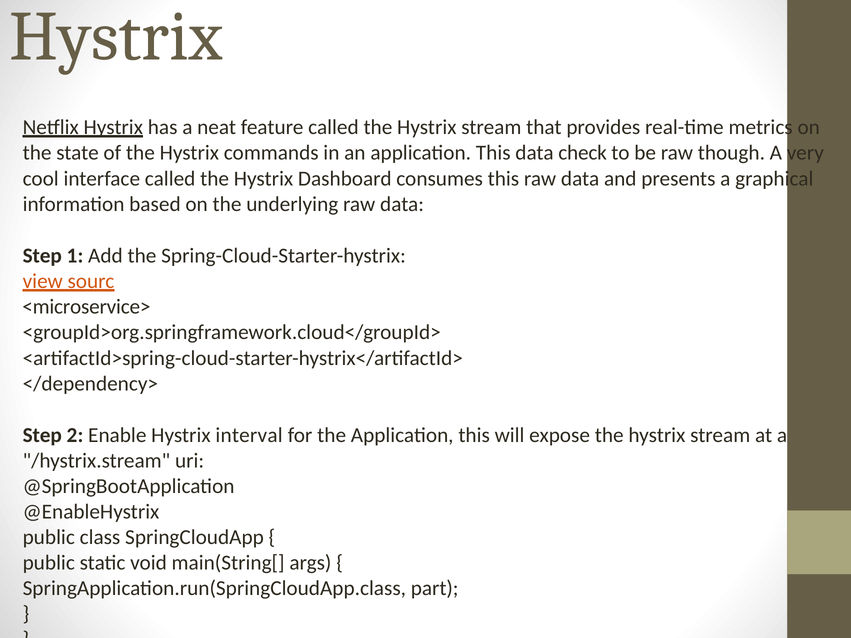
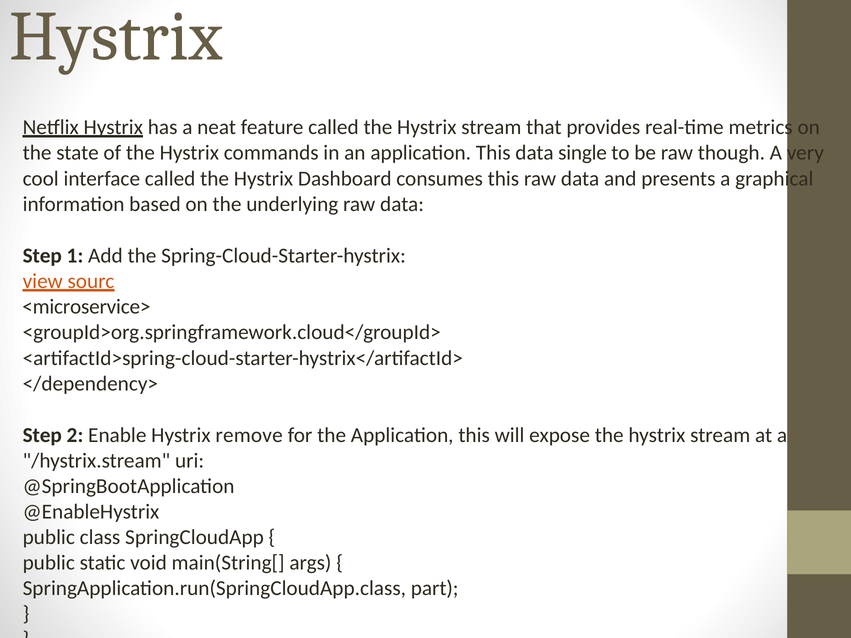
check: check -> single (583, 153)
interval: interval -> remove (249, 435)
